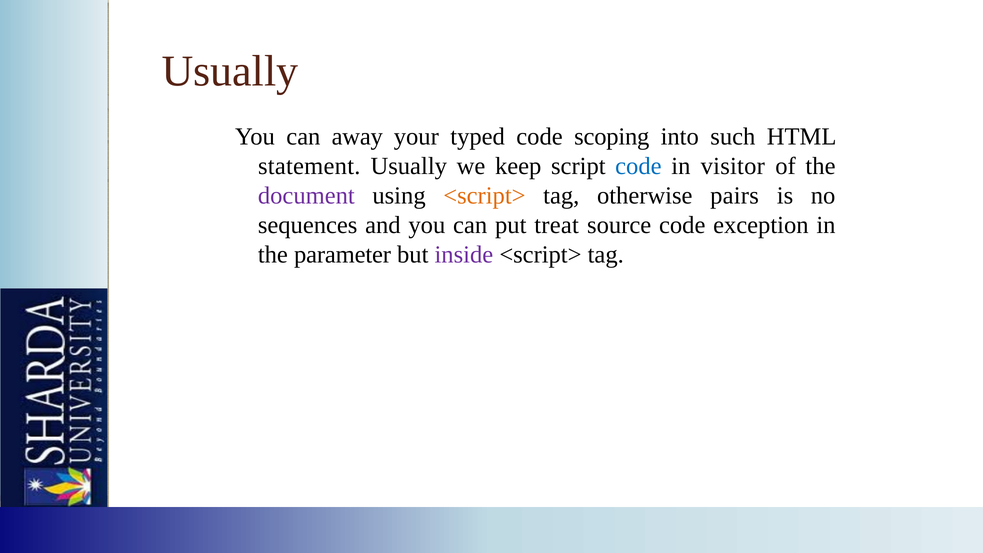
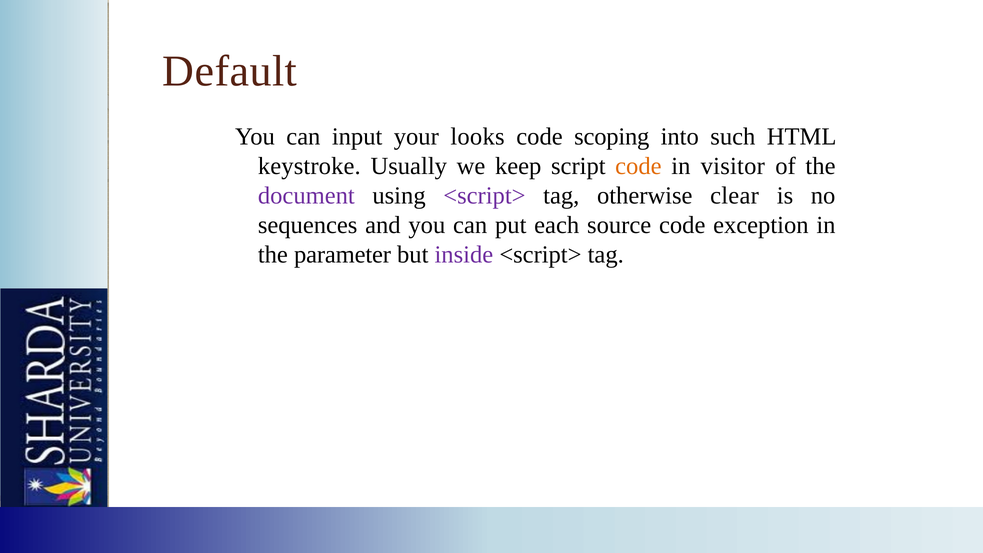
Usually: Usually -> Default (230, 71)
away: away -> input (357, 137)
typed: typed -> looks (477, 137)
statement: statement -> keystroke (309, 166)
code colour: blue -> orange (638, 166)
<script> colour: orange -> purple (484, 196)
pairs: pairs -> clear (735, 196)
treat: treat -> each (557, 225)
